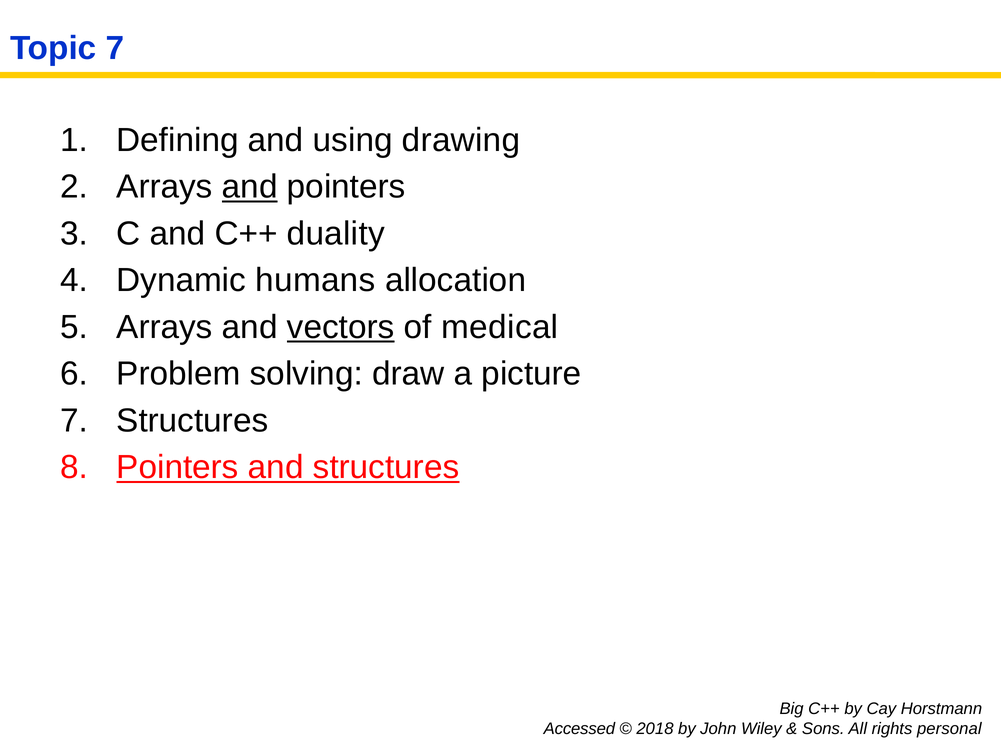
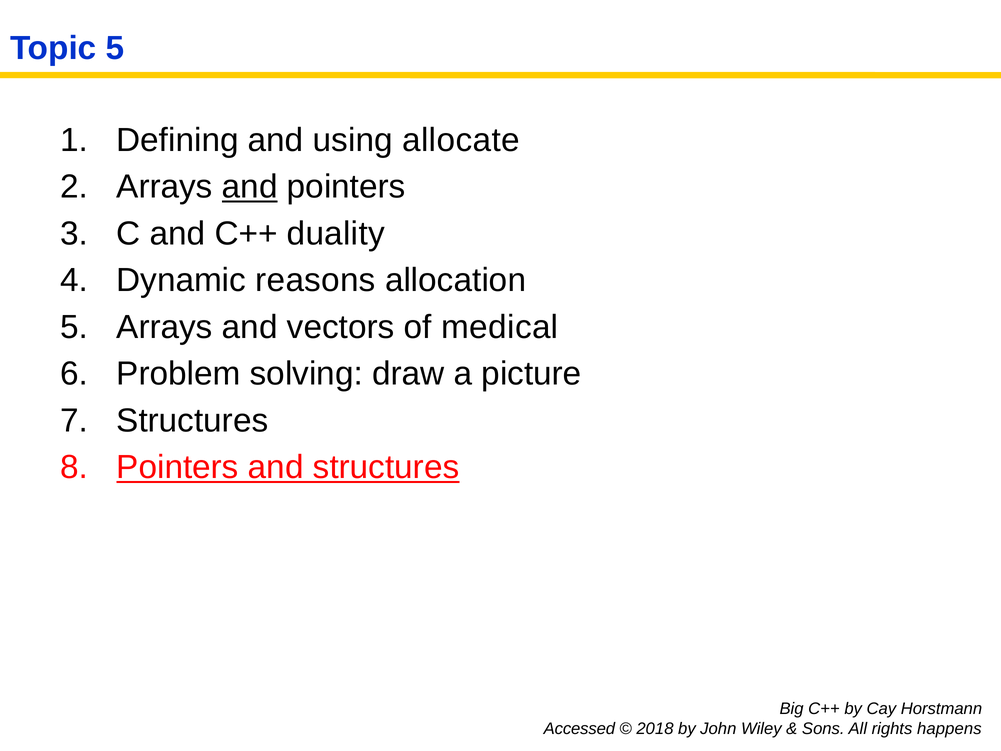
Topic 7: 7 -> 5 (115, 48)
drawing: drawing -> allocate (461, 140)
humans: humans -> reasons (315, 280)
vectors underline: present -> none (341, 327)
personal: personal -> happens (949, 729)
